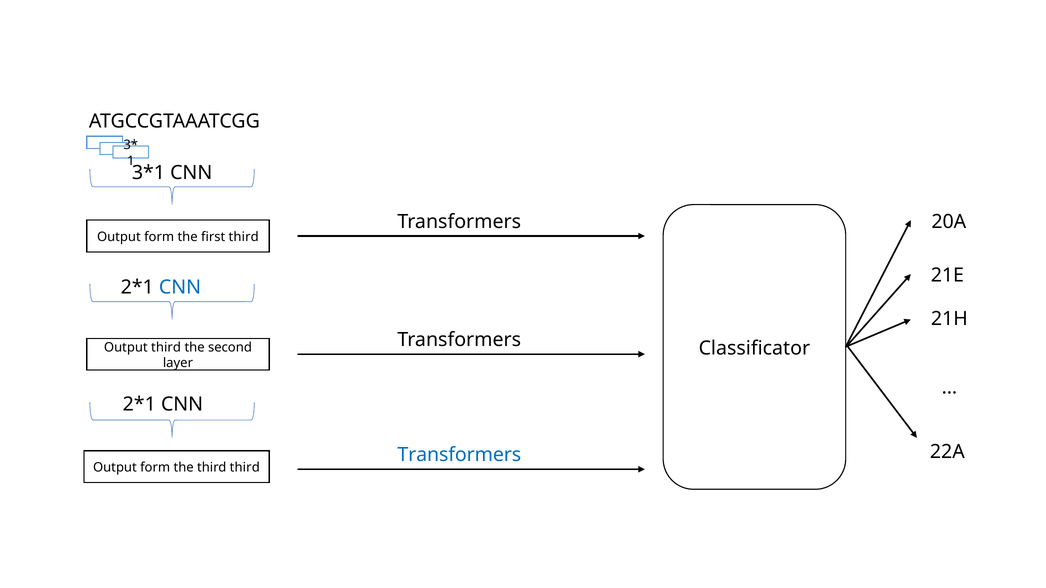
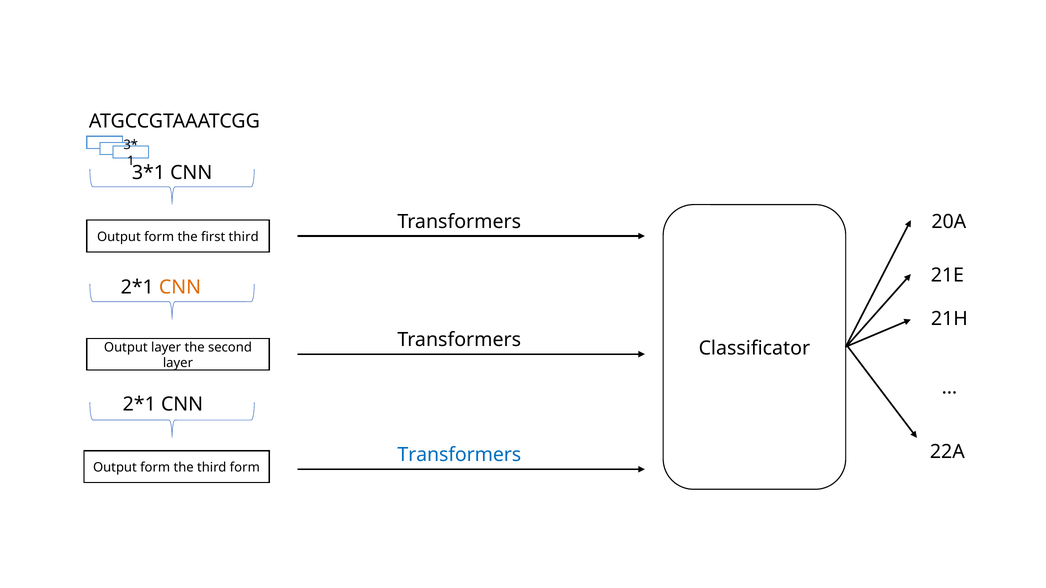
CNN colour: blue -> orange (180, 287)
Output third: third -> layer (166, 348)
third third: third -> form (245, 468)
